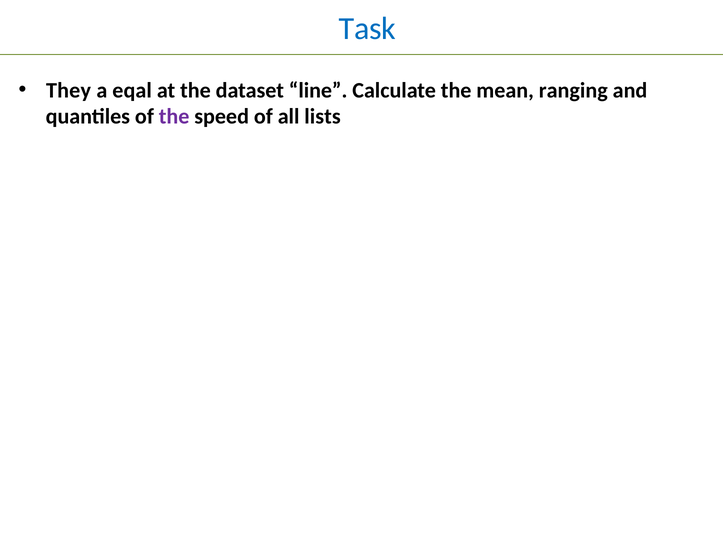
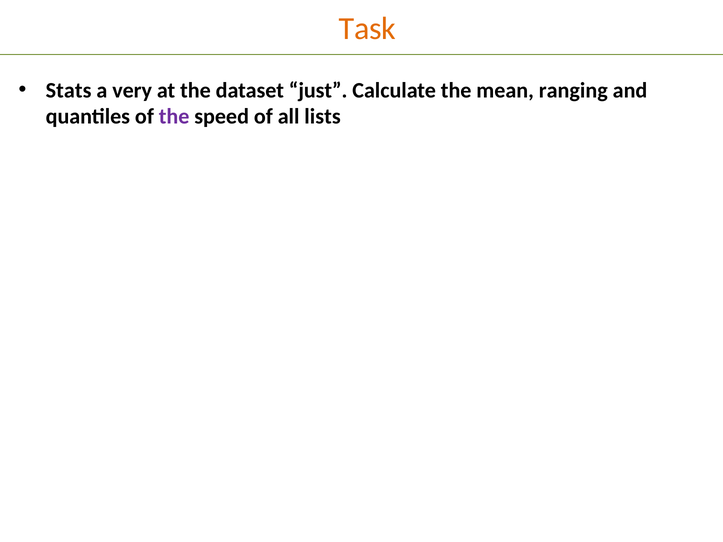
Task colour: blue -> orange (367, 29)
They: They -> Stats (69, 90)
eqal: eqal -> very (132, 90)
line: line -> just (318, 90)
